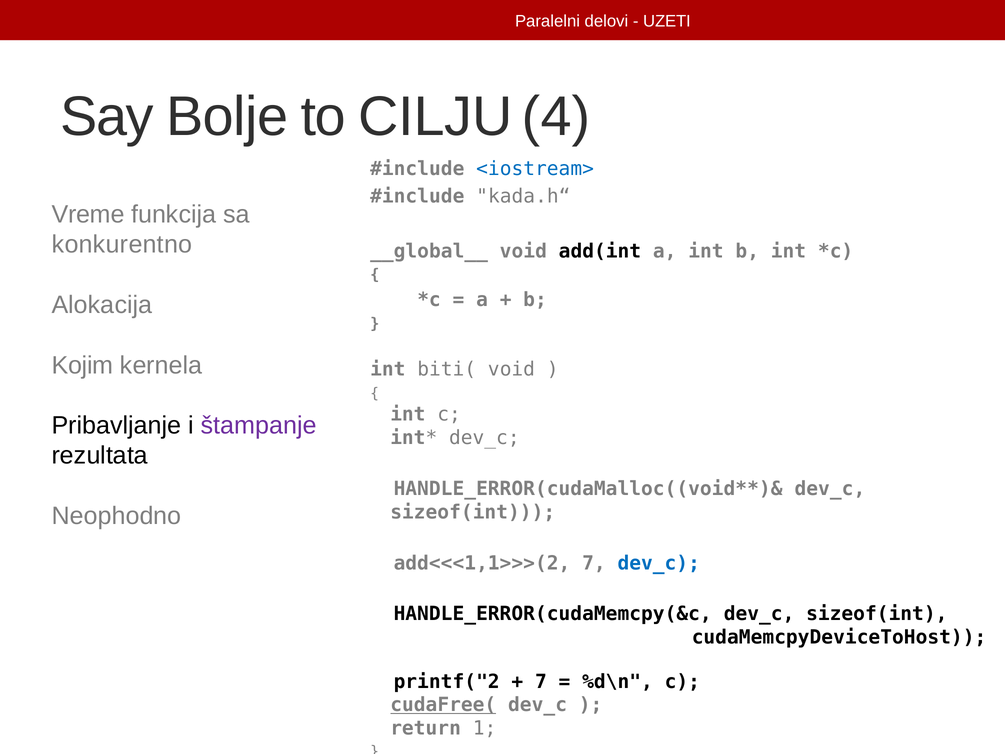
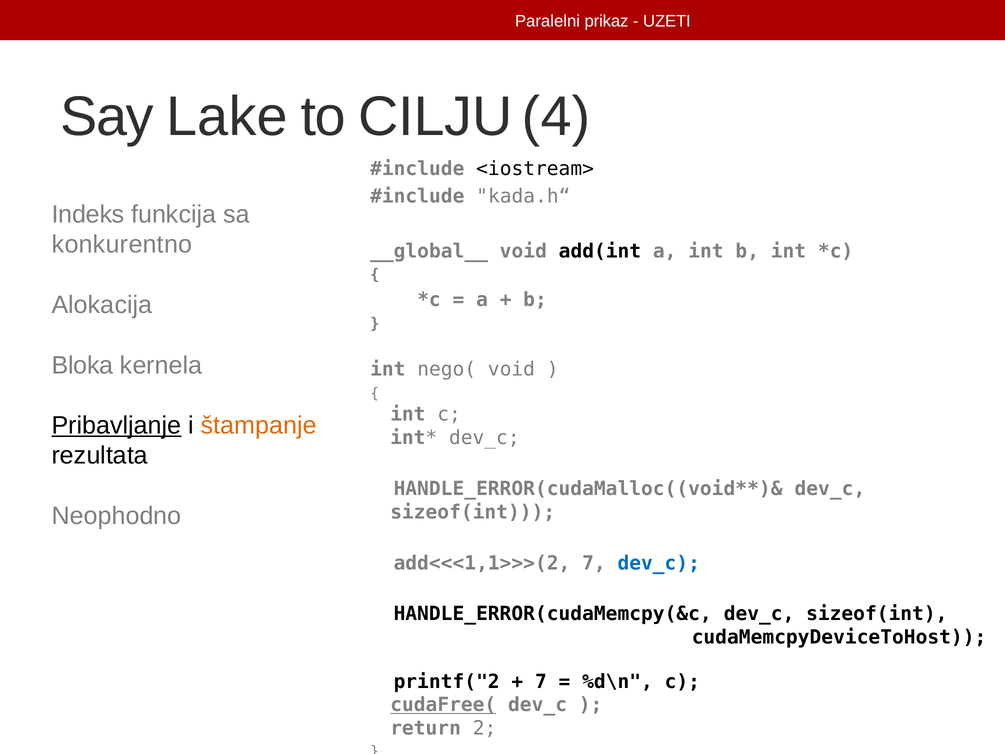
delovi: delovi -> prikaz (607, 21)
Bolje: Bolje -> Lake (227, 117)
<iostream> colour: blue -> black (535, 169)
Vreme: Vreme -> Indeks (88, 214)
Kojim: Kojim -> Bloka (82, 365)
biti(: biti( -> nego( (447, 369)
Pribavljanje underline: none -> present (117, 425)
štampanje colour: purple -> orange (259, 425)
1: 1 -> 2 (485, 728)
